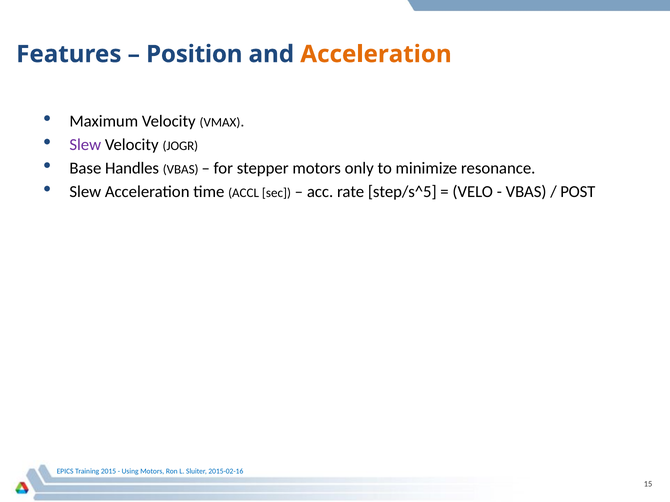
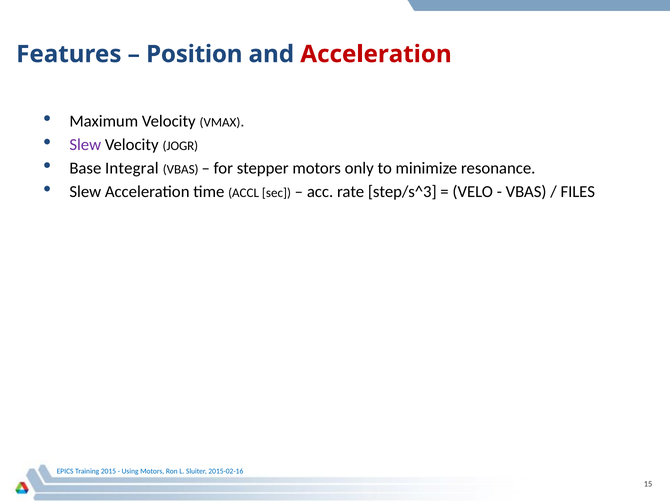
Acceleration colour: orange -> red (376, 54)
Handles: Handles -> Integral (132, 168)
step/s^5: step/s^5 -> step/s^3 (402, 192)
POST: POST -> FILES (578, 192)
